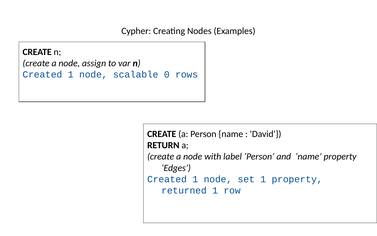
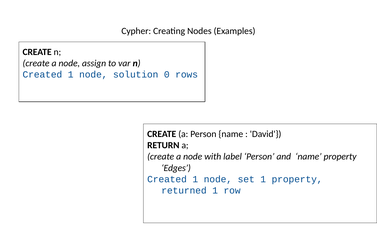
scalable: scalable -> solution (136, 74)
